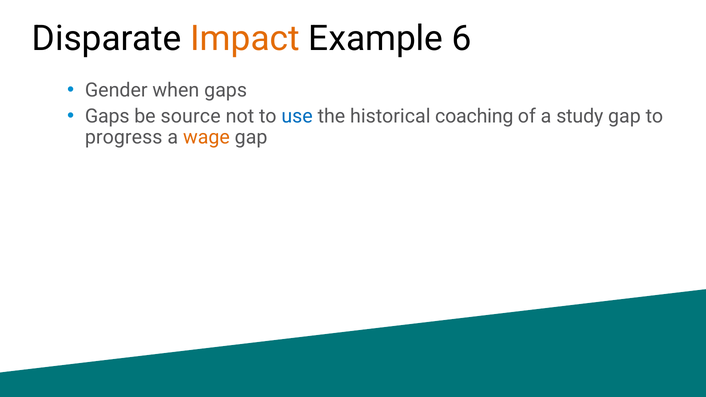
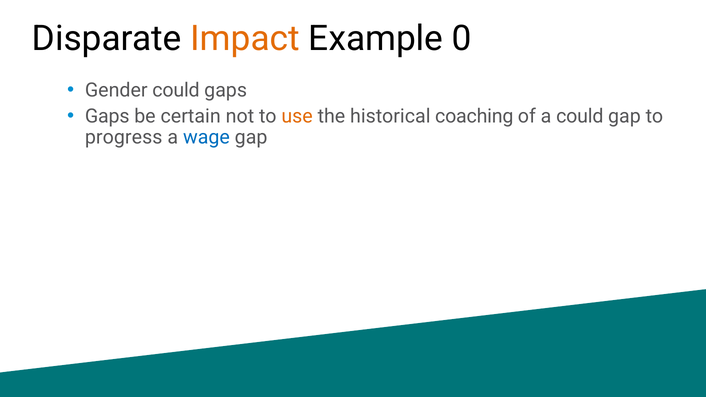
6: 6 -> 0 (462, 39)
Gender when: when -> could (176, 90)
source: source -> certain (191, 116)
use colour: blue -> orange (297, 116)
a study: study -> could (580, 116)
wage colour: orange -> blue (206, 137)
